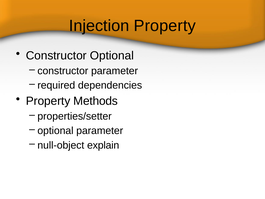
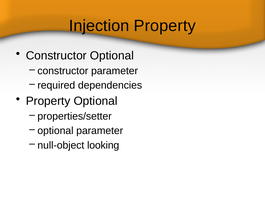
Property Methods: Methods -> Optional (96, 101)
explain: explain -> looking (103, 145)
